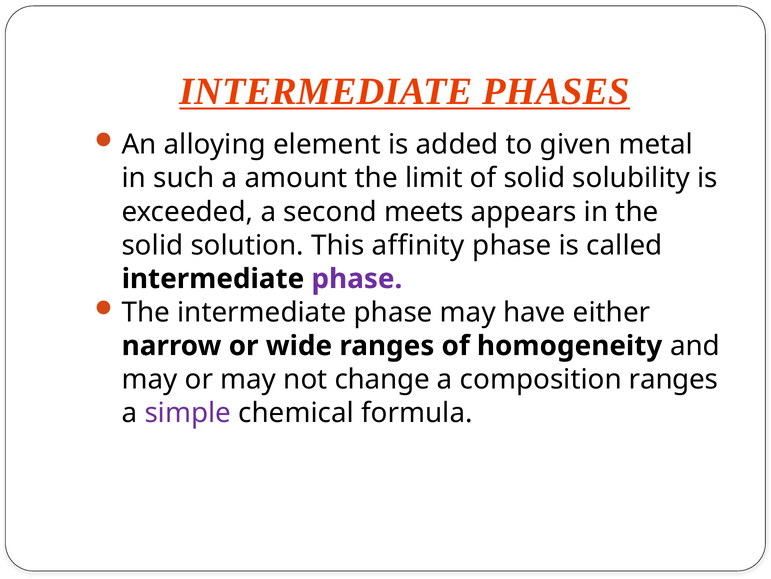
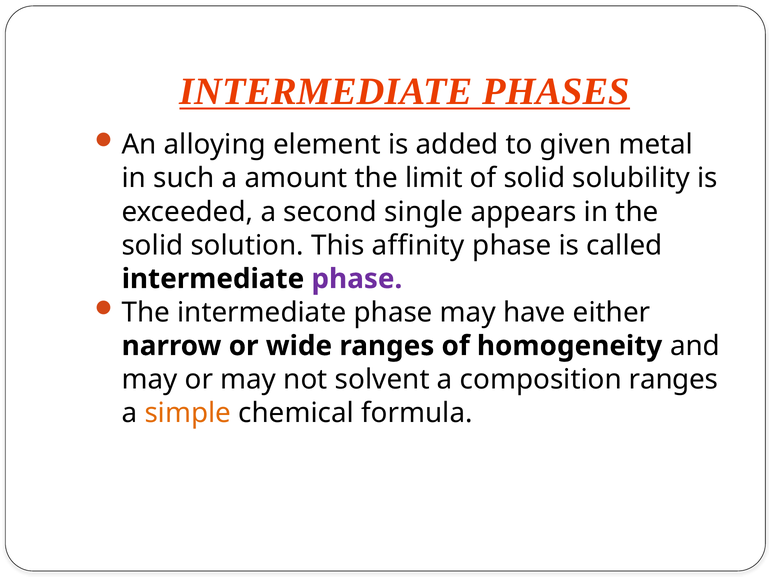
meets: meets -> single (424, 212)
change: change -> solvent (382, 379)
simple colour: purple -> orange (188, 412)
